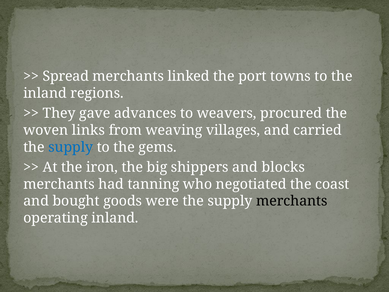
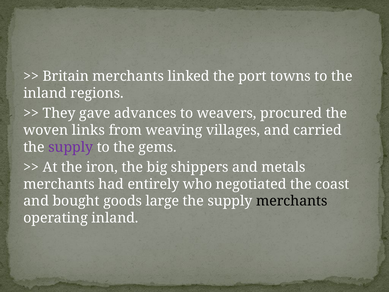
Spread: Spread -> Britain (66, 76)
supply colour: blue -> purple (71, 147)
blocks: blocks -> metals (283, 167)
tanning: tanning -> entirely (153, 184)
were: were -> large (162, 201)
